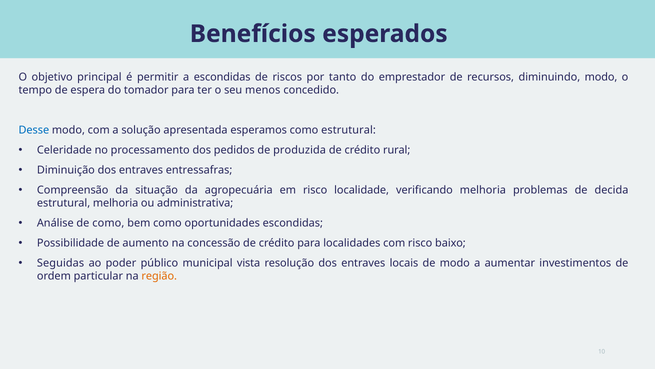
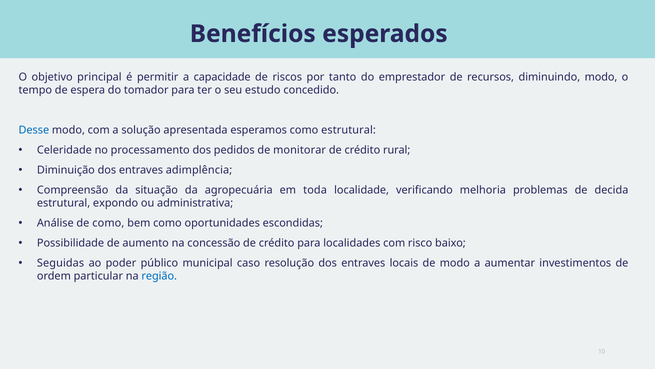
a escondidas: escondidas -> capacidade (222, 77)
menos: menos -> estudo (263, 90)
produzida: produzida -> monitorar (300, 150)
entressafras: entressafras -> adimplência (199, 170)
em risco: risco -> toda (315, 190)
estrutural melhoria: melhoria -> expondo (116, 203)
vista: vista -> caso (249, 263)
região colour: orange -> blue (159, 276)
